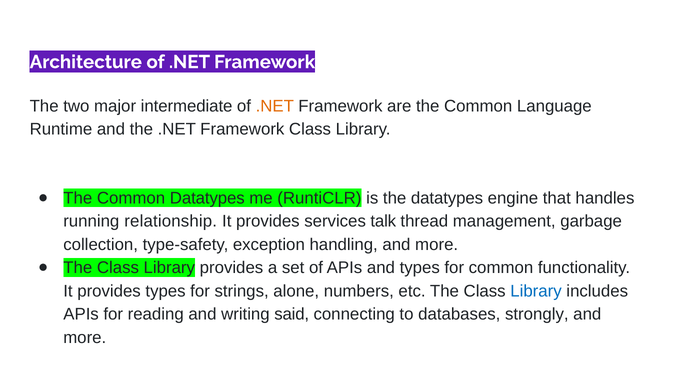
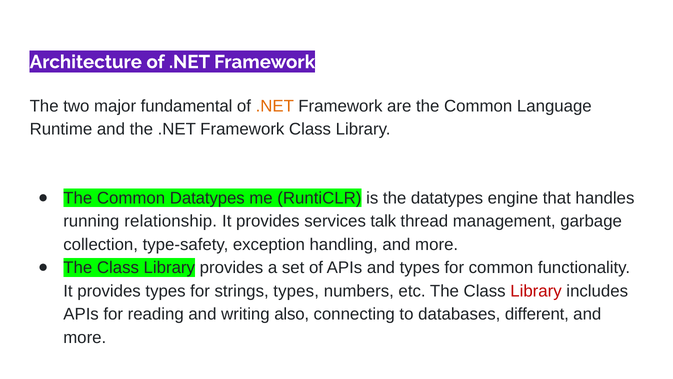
intermediate: intermediate -> fundamental (187, 106)
strings alone: alone -> types (296, 291)
Library colour: blue -> red (536, 291)
said: said -> also (292, 314)
strongly: strongly -> different (537, 314)
